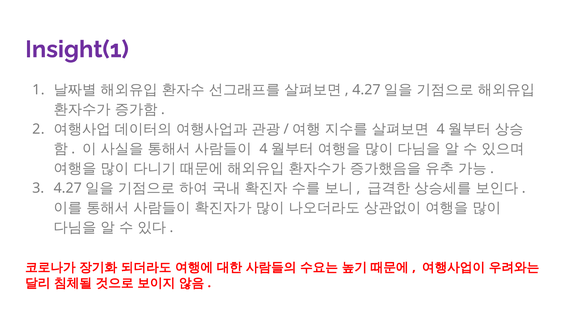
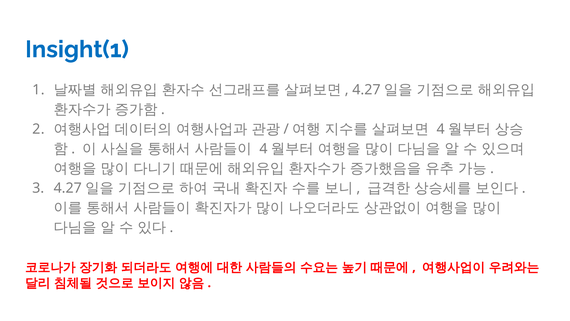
Insight(1 colour: purple -> blue (77, 49)
